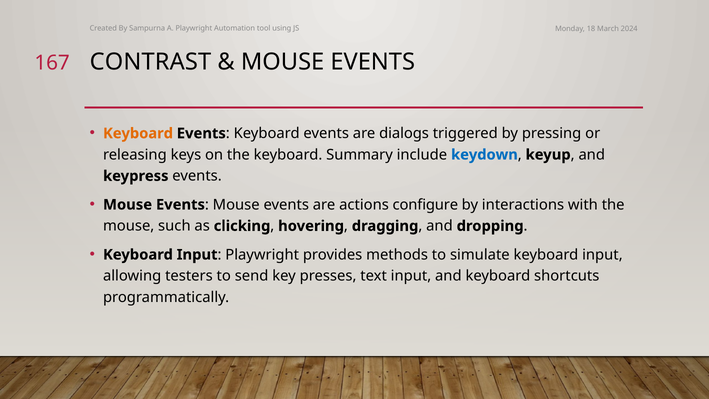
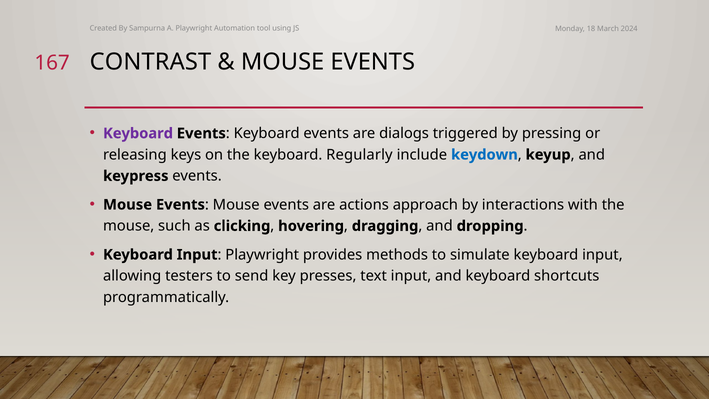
Keyboard colour: orange -> purple (138, 133)
Summary: Summary -> Regularly (359, 155)
configure: configure -> approach (425, 205)
